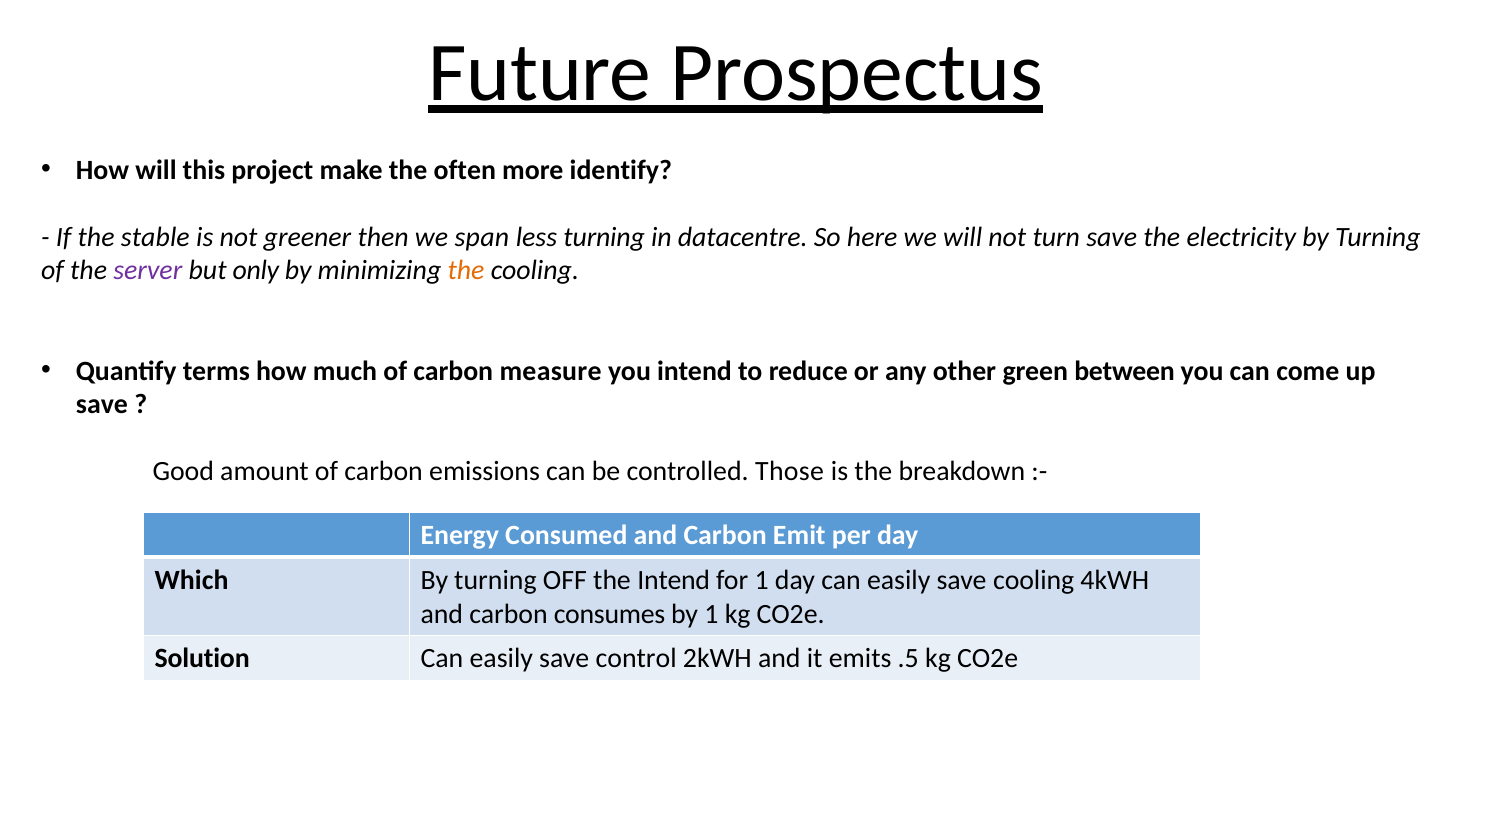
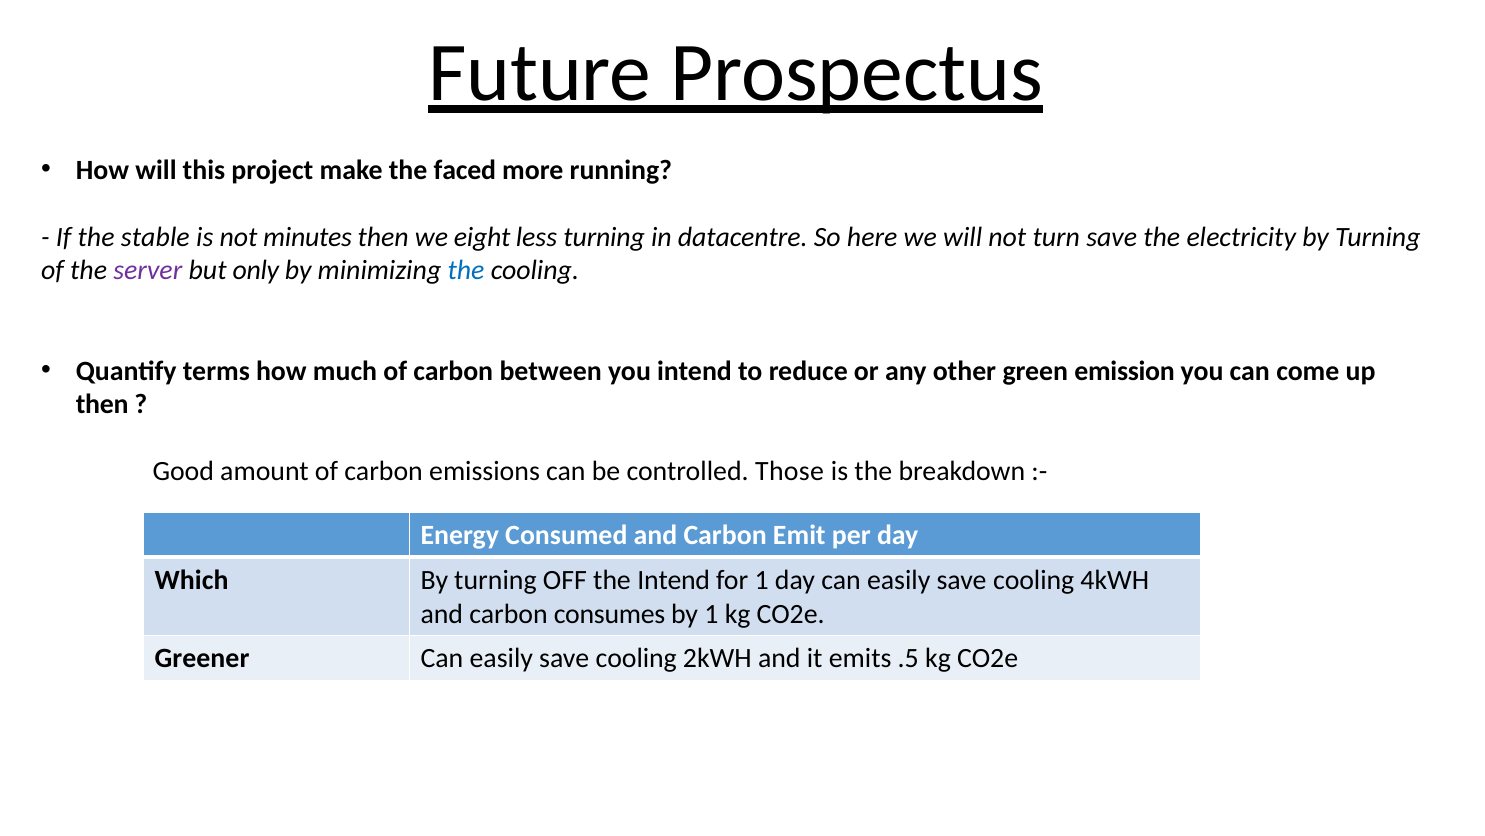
often: often -> faced (465, 170)
identify: identify -> running (621, 170)
greener: greener -> minutes (308, 237)
span: span -> eight (482, 237)
the colour: orange -> blue (466, 270)
measure: measure -> between (551, 371)
between: between -> emission (1125, 371)
save: save -> then (102, 404)
Solution: Solution -> Greener (202, 658)
control: control -> cooling (636, 658)
